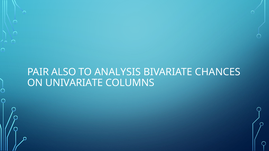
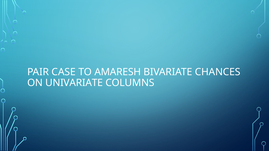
ALSO: ALSO -> CASE (64, 72)
ANALYSIS: ANALYSIS -> AMARESH (118, 72)
